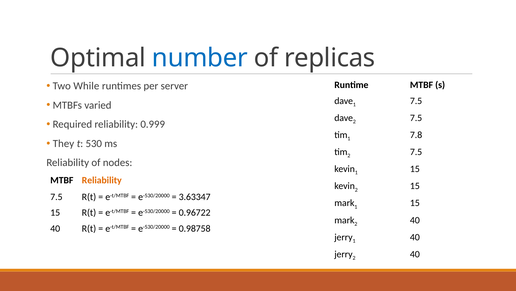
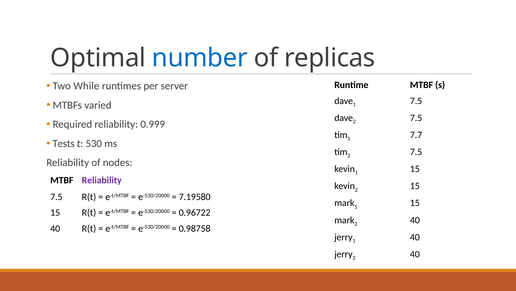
7.8: 7.8 -> 7.7 (416, 135)
They: They -> Tests (64, 143)
Reliability colour: orange -> purple (102, 180)
3.63347: 3.63347 -> 7.19580 (195, 197)
